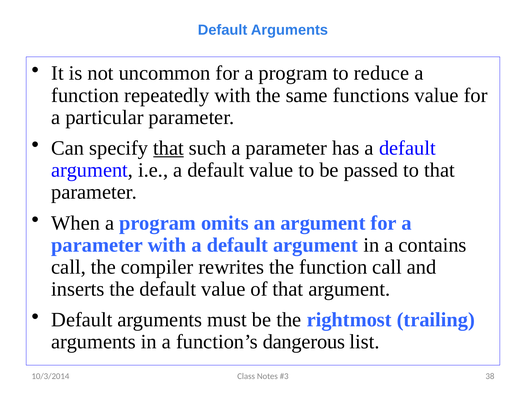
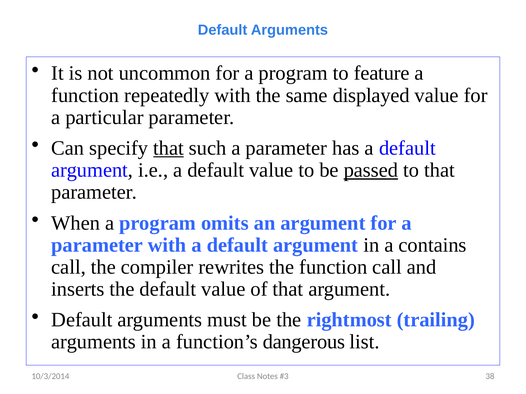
reduce: reduce -> feature (382, 73)
functions: functions -> displayed (371, 95)
passed underline: none -> present (371, 170)
